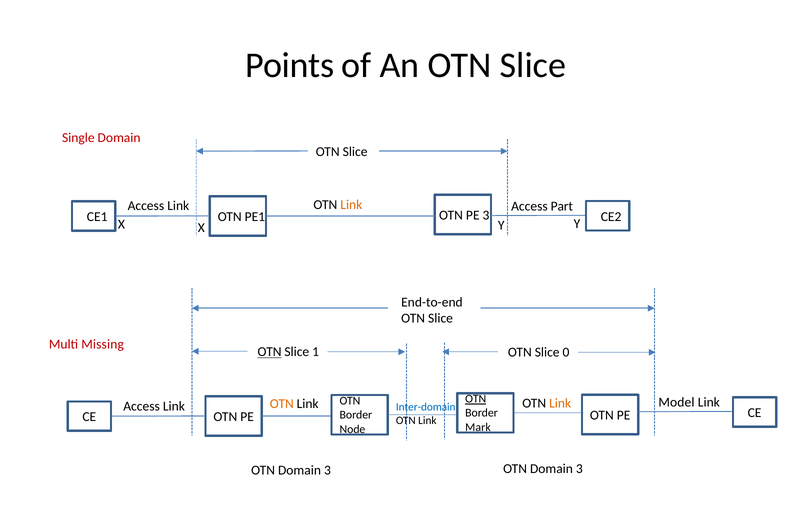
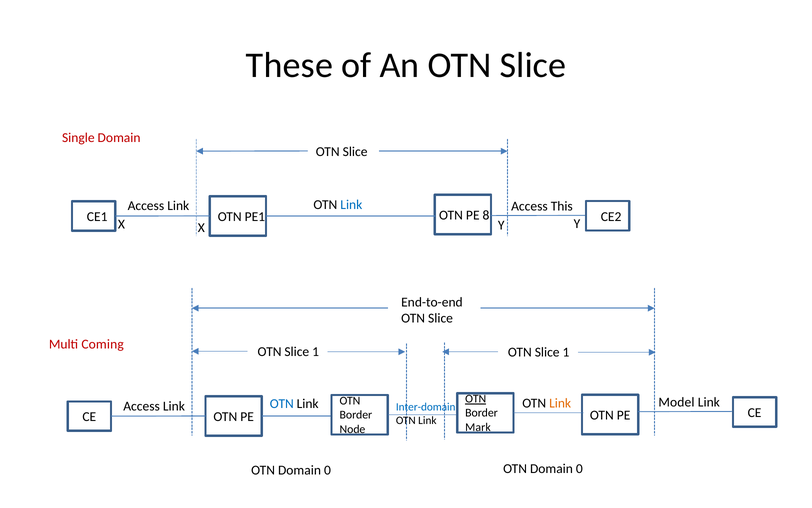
Points: Points -> These (289, 65)
Link colour: orange -> blue (351, 205)
Part: Part -> This (562, 206)
PE 3: 3 -> 8 (486, 215)
Missing: Missing -> Coming (103, 344)
OTN underline: present -> none (270, 352)
0: 0 -> 1 (566, 352)
OTN colour: orange -> blue (282, 404)
3: 3 -> 0 (327, 470)
3: 3 -> 0 (579, 468)
